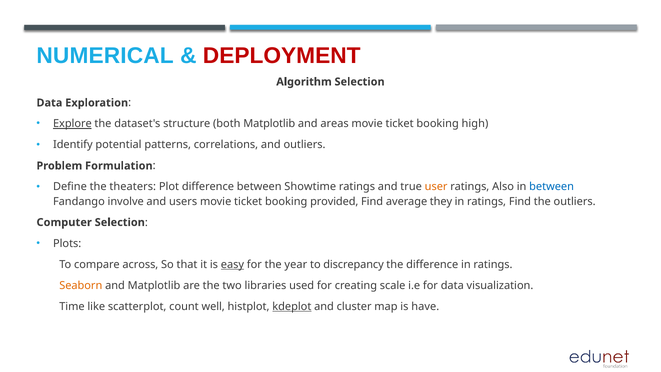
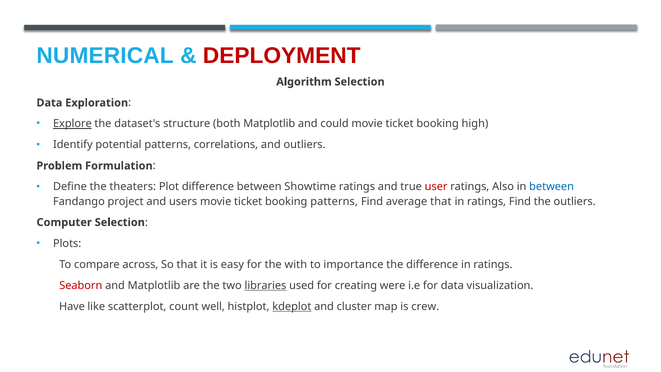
areas: areas -> could (335, 124)
user colour: orange -> red (436, 187)
involve: involve -> project (126, 201)
booking provided: provided -> patterns (334, 201)
average they: they -> that (441, 201)
easy underline: present -> none (232, 264)
year: year -> with (296, 264)
discrepancy: discrepancy -> importance (353, 264)
Seaborn colour: orange -> red (81, 285)
libraries underline: none -> present (265, 285)
scale: scale -> were (393, 285)
Time: Time -> Have (72, 306)
have: have -> crew (425, 306)
